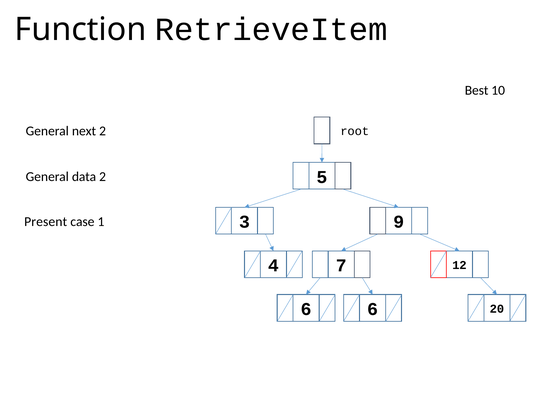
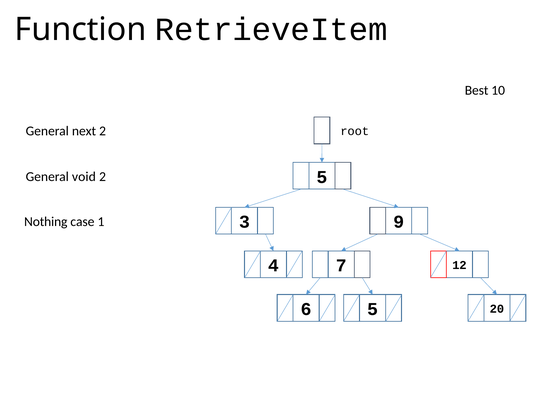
data: data -> void (84, 176)
Present: Present -> Nothing (46, 221)
6 6: 6 -> 5 (373, 309)
